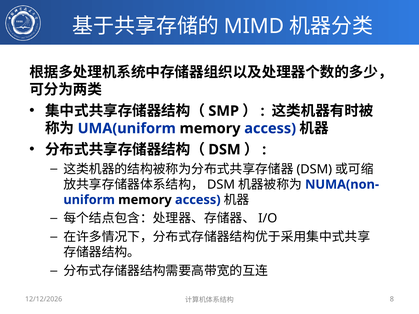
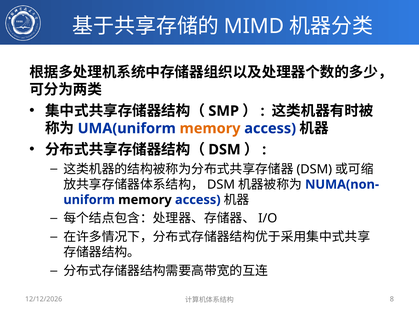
memory colour: black -> orange (210, 129)
